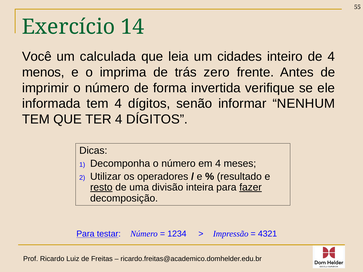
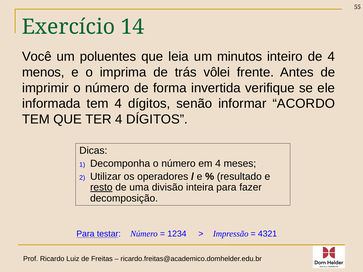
calculada: calculada -> poluentes (108, 57)
cidades: cidades -> minutos (240, 57)
zero: zero -> vôlei (217, 72)
NENHUM: NENHUM -> ACORDO (304, 104)
fazer underline: present -> none (251, 187)
